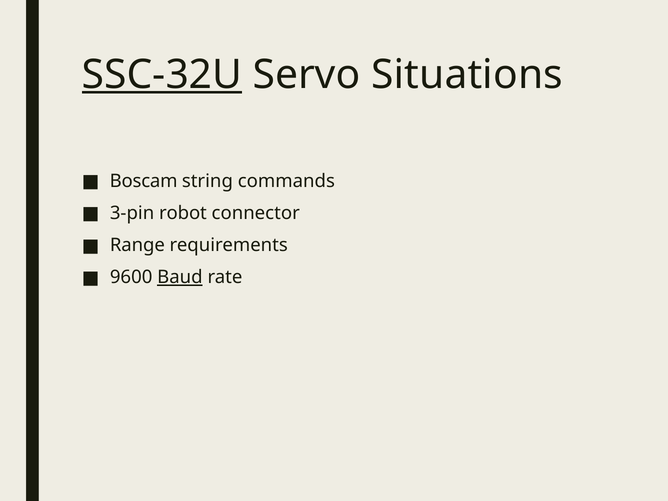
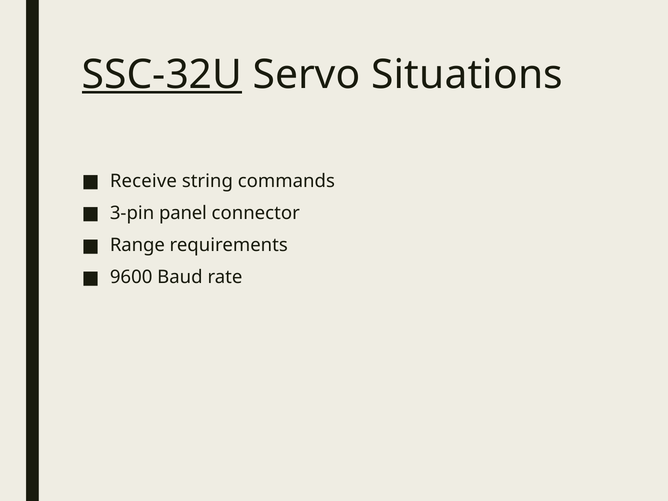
Boscam: Boscam -> Receive (143, 181)
robot: robot -> panel (183, 213)
Baud underline: present -> none (180, 277)
